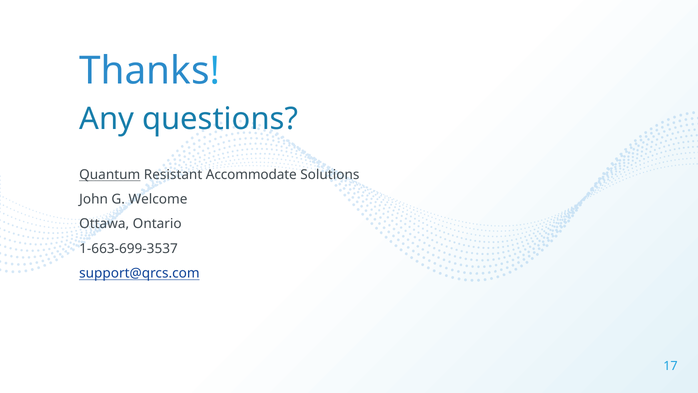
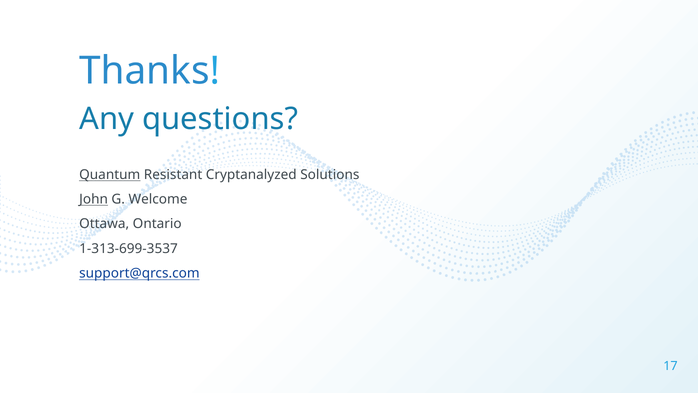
Accommodate: Accommodate -> Cryptanalyzed (251, 175)
John underline: none -> present (94, 199)
1-663-699-3537: 1-663-699-3537 -> 1-313-699-3537 (129, 248)
